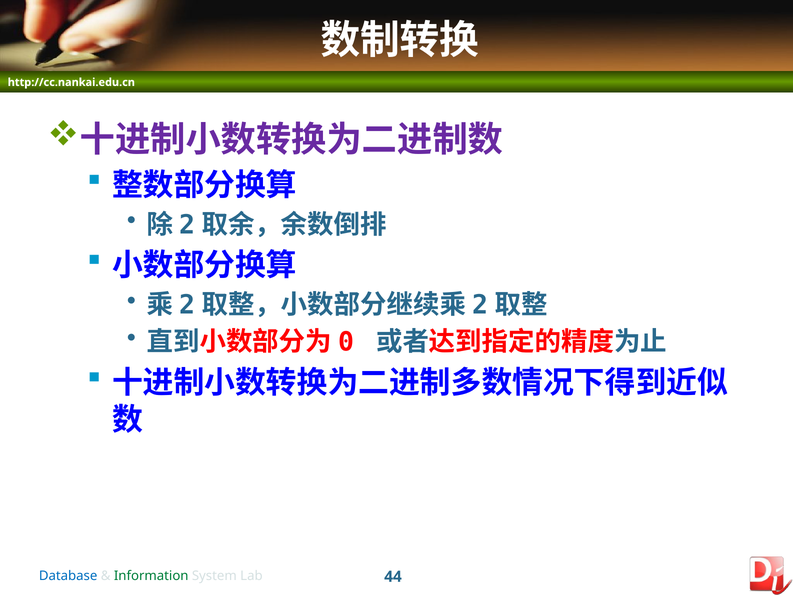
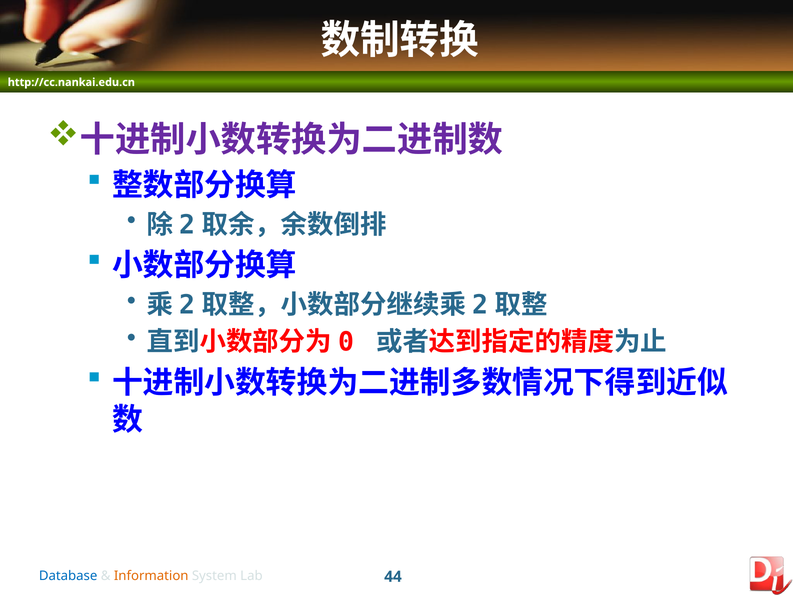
Information colour: green -> orange (151, 575)
